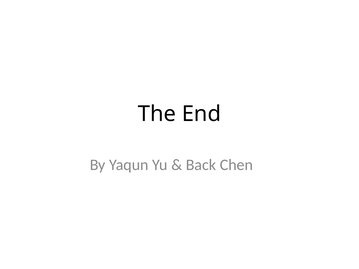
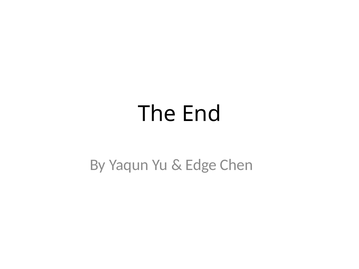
Back: Back -> Edge (201, 165)
